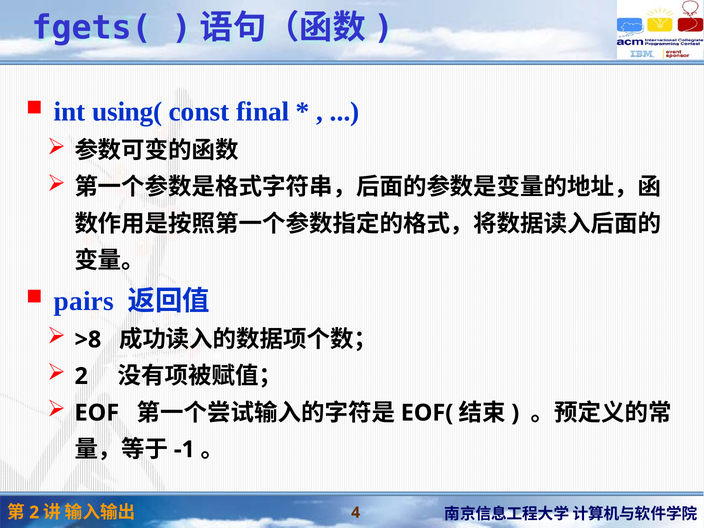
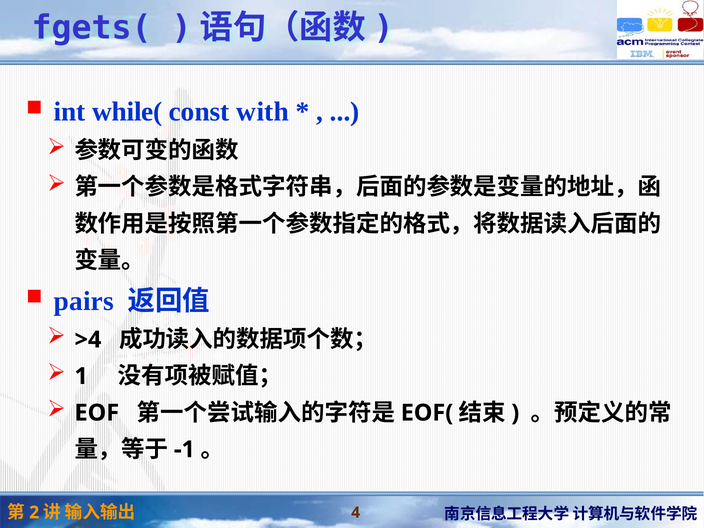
using(: using( -> while( (127, 112)
final: final -> with (263, 112)
>8: >8 -> >4 (88, 340)
2: 2 -> 1 (81, 376)
